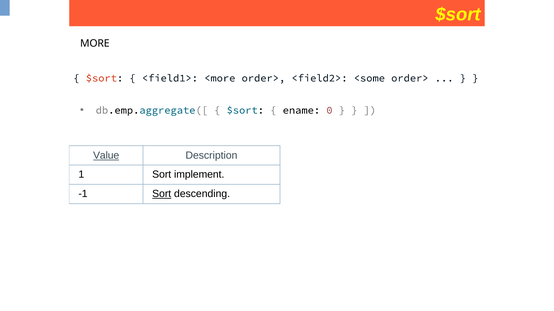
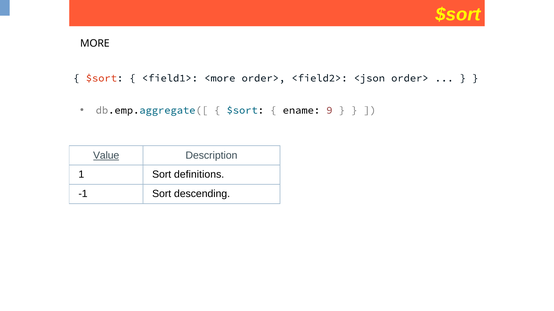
<some: <some -> <json (369, 78)
0: 0 -> 9 (329, 110)
implement: implement -> definitions (199, 175)
Sort underline: present -> none (162, 194)
